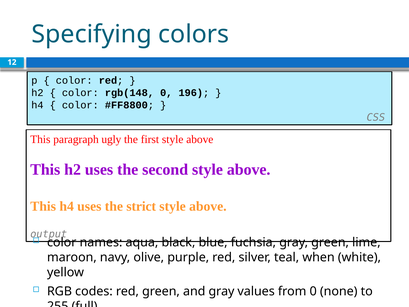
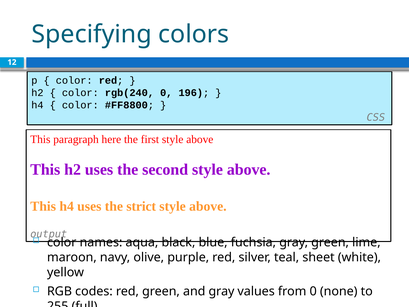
rgb(148: rgb(148 -> rgb(240 (129, 93)
ugly: ugly -> here (111, 139)
when: when -> sheet (319, 257)
